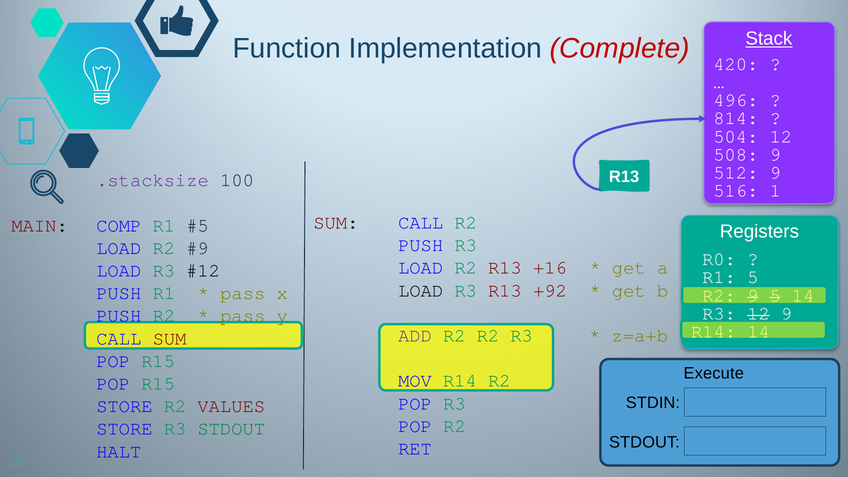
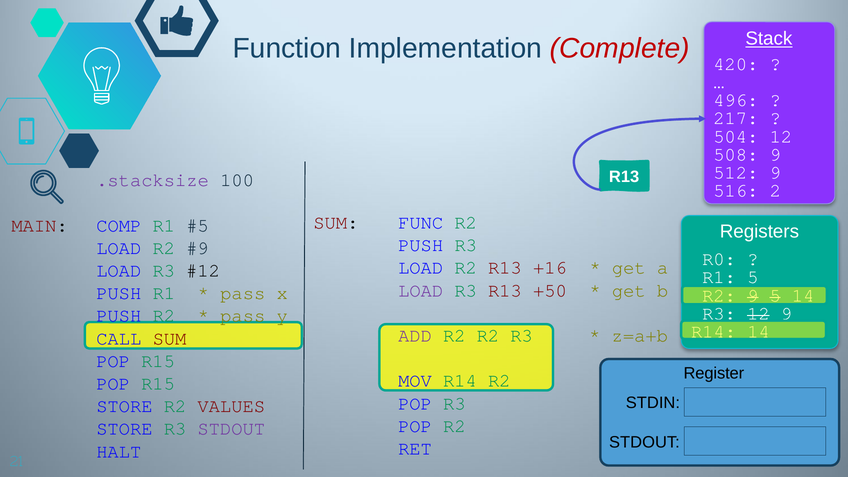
814: 814 -> 217 (736, 118)
1: 1 -> 2 (775, 191)
SUM CALL: CALL -> FUNC (421, 223)
LOAD colour: black -> purple (421, 290)
+92: +92 -> +50 (550, 290)
Execute: Execute -> Register (714, 373)
STDOUT colour: green -> purple (231, 429)
